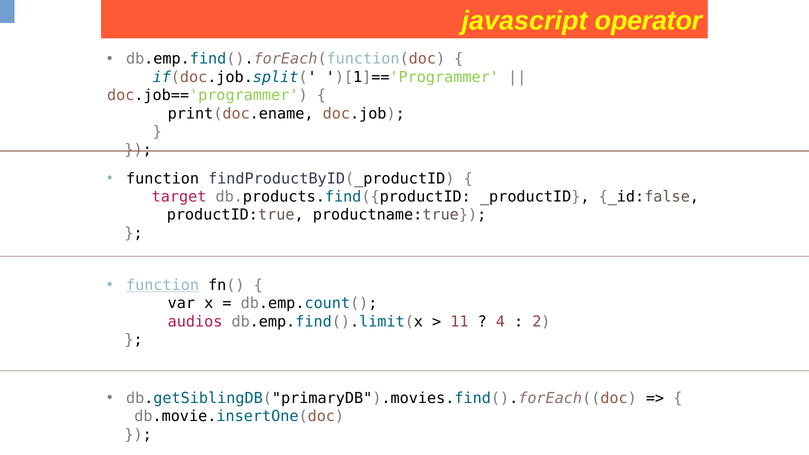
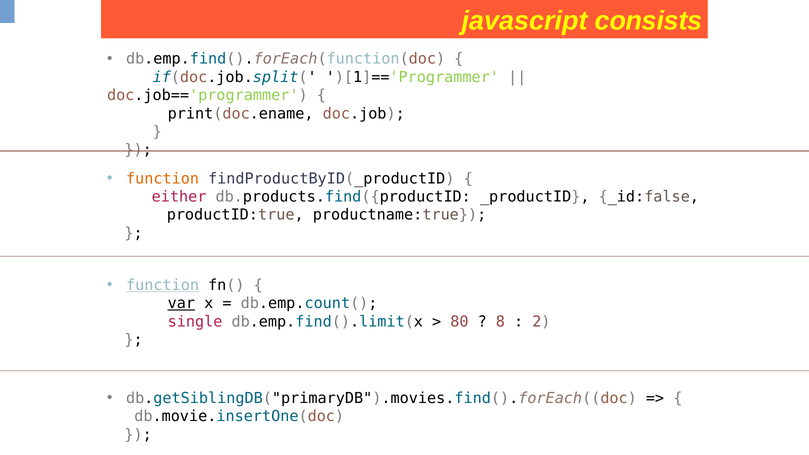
operator: operator -> consists (649, 21)
function colour: black -> orange (163, 179)
target: target -> either (179, 197)
var underline: none -> present (181, 303)
audios: audios -> single (195, 322)
11: 11 -> 80 (459, 322)
4: 4 -> 8 (500, 322)
